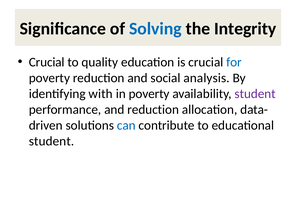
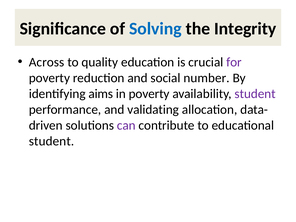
Crucial: Crucial -> Across (47, 62)
for colour: blue -> purple (234, 62)
analysis: analysis -> number (207, 78)
with: with -> aims (101, 94)
and reduction: reduction -> validating (153, 110)
can colour: blue -> purple (126, 125)
